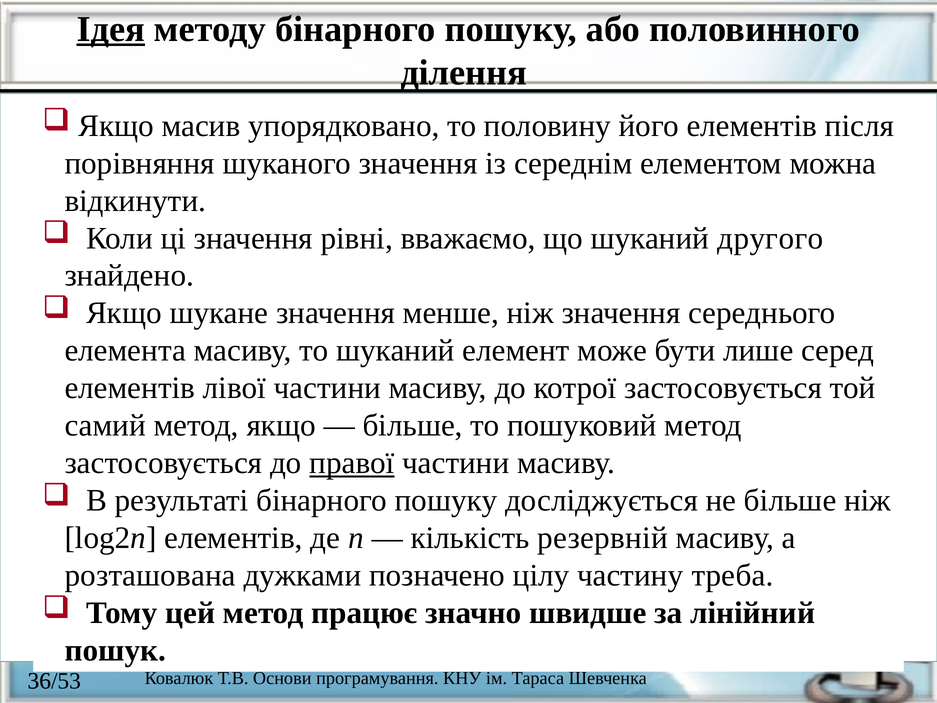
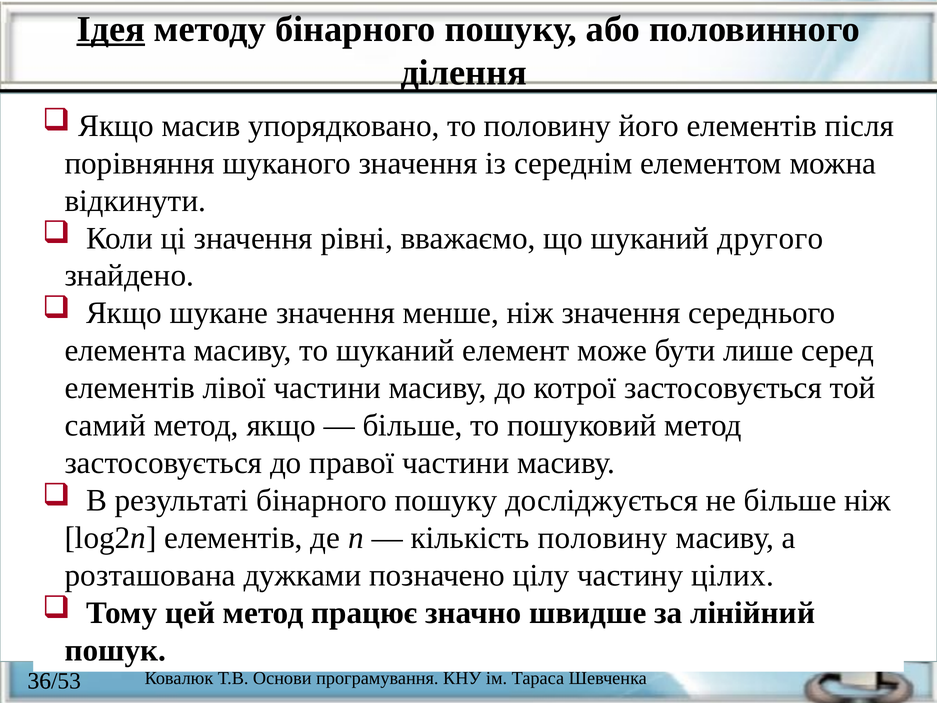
правої underline: present -> none (352, 463)
кількість резервній: резервній -> половину (603, 538)
треба: треба -> цілих (733, 575)
